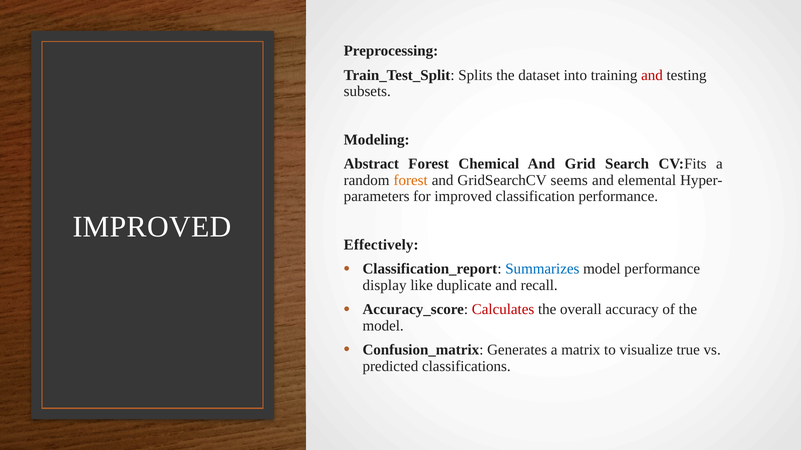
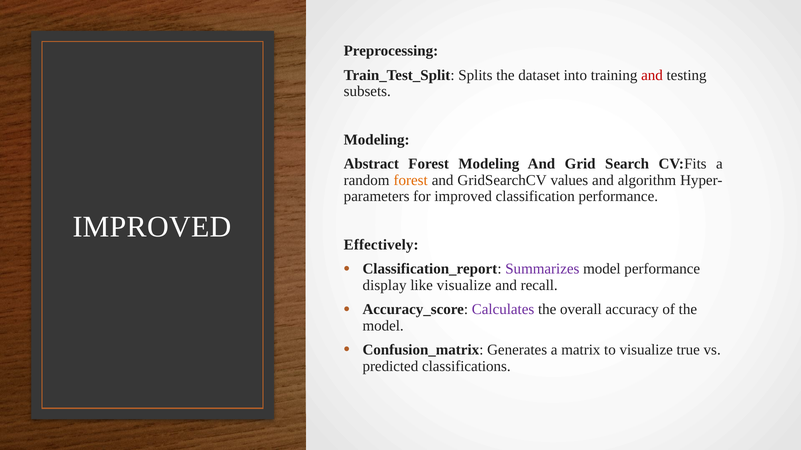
Forest Chemical: Chemical -> Modeling (489, 164)
seems: seems -> values (569, 180)
elemental: elemental -> algorithm (647, 180)
Summarizes colour: blue -> purple (542, 269)
like duplicate: duplicate -> visualize (464, 286)
Calculates colour: red -> purple (503, 310)
